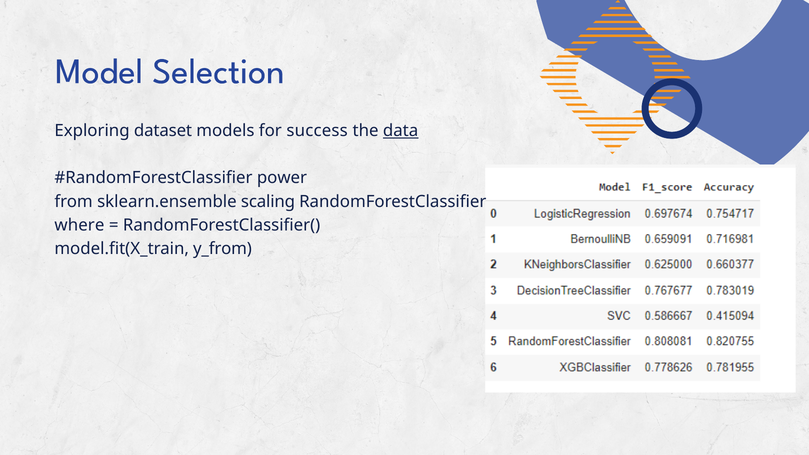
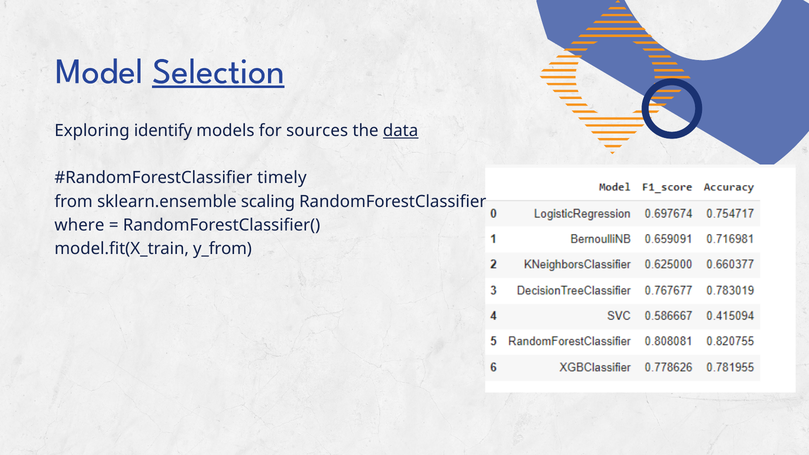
Selection underline: none -> present (218, 71)
dataset: dataset -> identify (163, 131)
success: success -> sources (317, 131)
power: power -> timely (282, 178)
